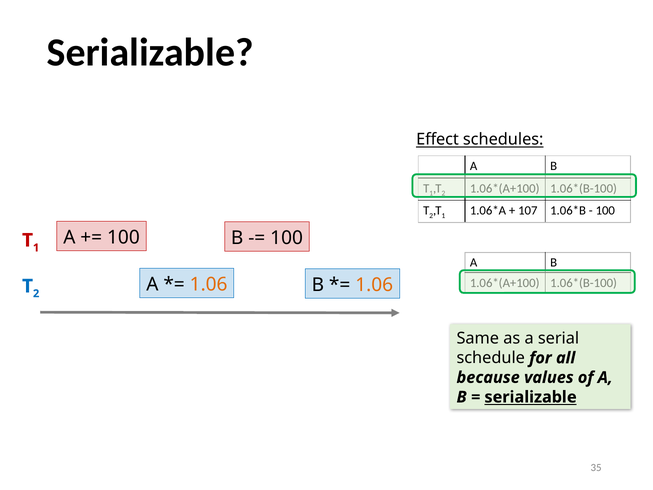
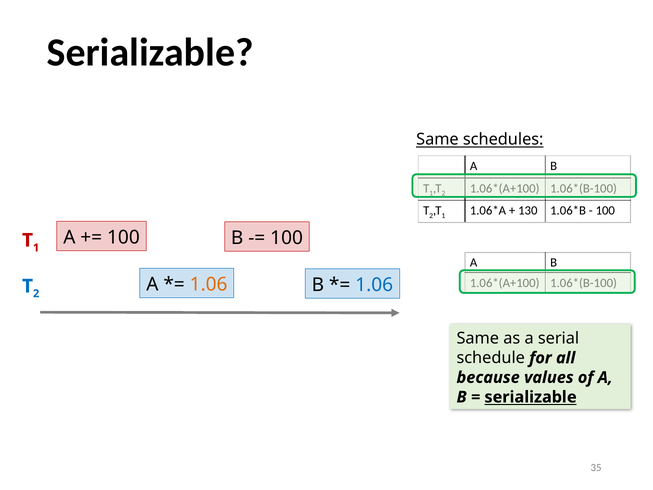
Effect: Effect -> Same (437, 139)
107: 107 -> 130 (528, 211)
1.06 colour: orange -> blue (374, 285)
